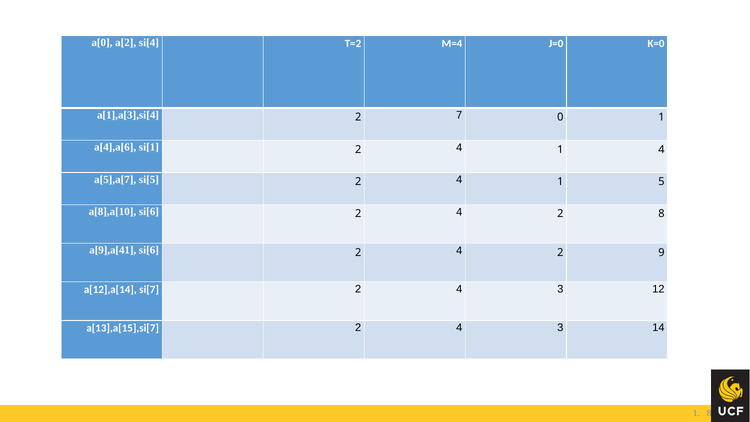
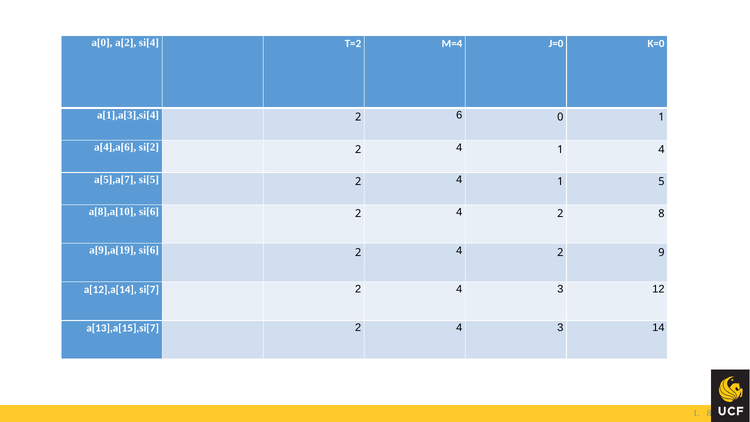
7: 7 -> 6 (459, 115)
si[1: si[1 -> si[2 (149, 147)
a[9],a[41: a[9],a[41 -> a[9],a[19 (113, 250)
